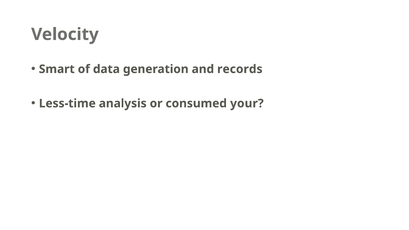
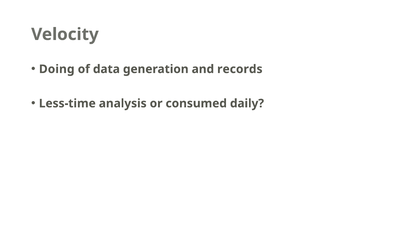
Smart: Smart -> Doing (57, 69)
your: your -> daily (247, 103)
